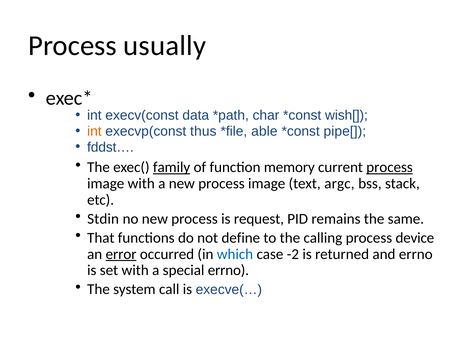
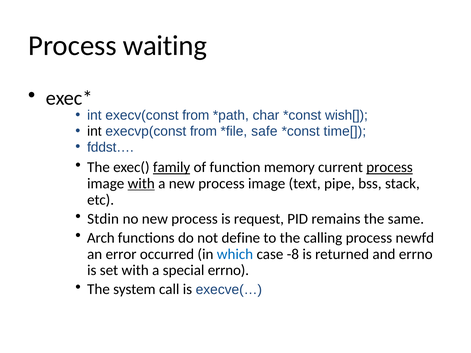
usually: usually -> waiting (165, 46)
execv(const data: data -> from (196, 115)
int colour: orange -> black (94, 131)
execvp(const thus: thus -> from (203, 131)
able: able -> safe (264, 131)
pipe[: pipe[ -> time[ (345, 131)
with underline: none -> present (141, 184)
argc: argc -> pipe (339, 184)
That: That -> Arch (101, 238)
device: device -> newfd (415, 238)
error underline: present -> none (121, 254)
-2: -2 -> -8 (293, 254)
